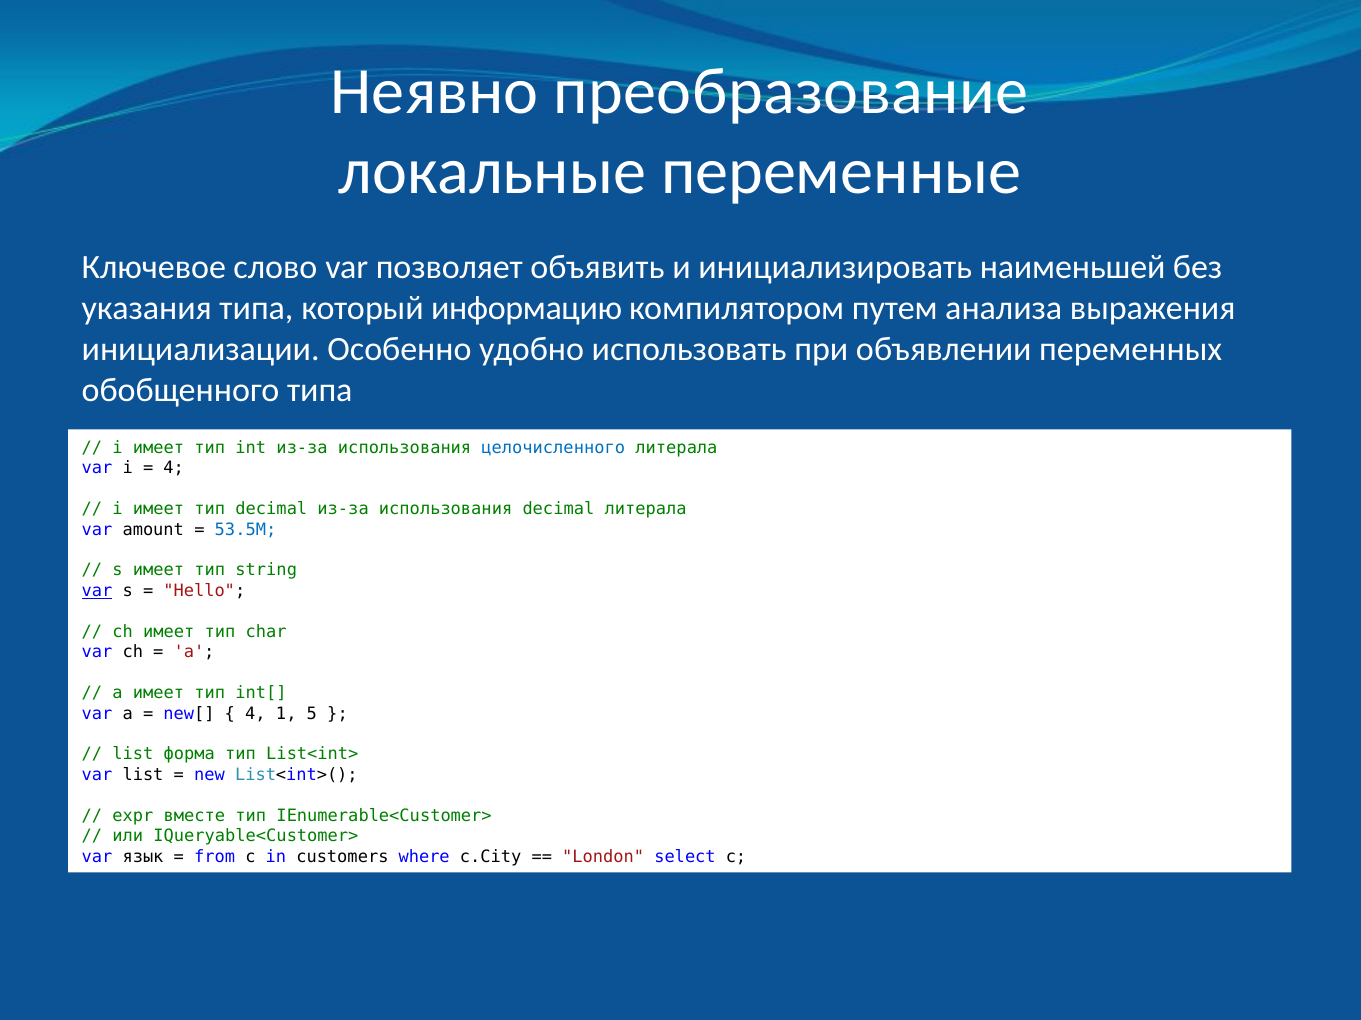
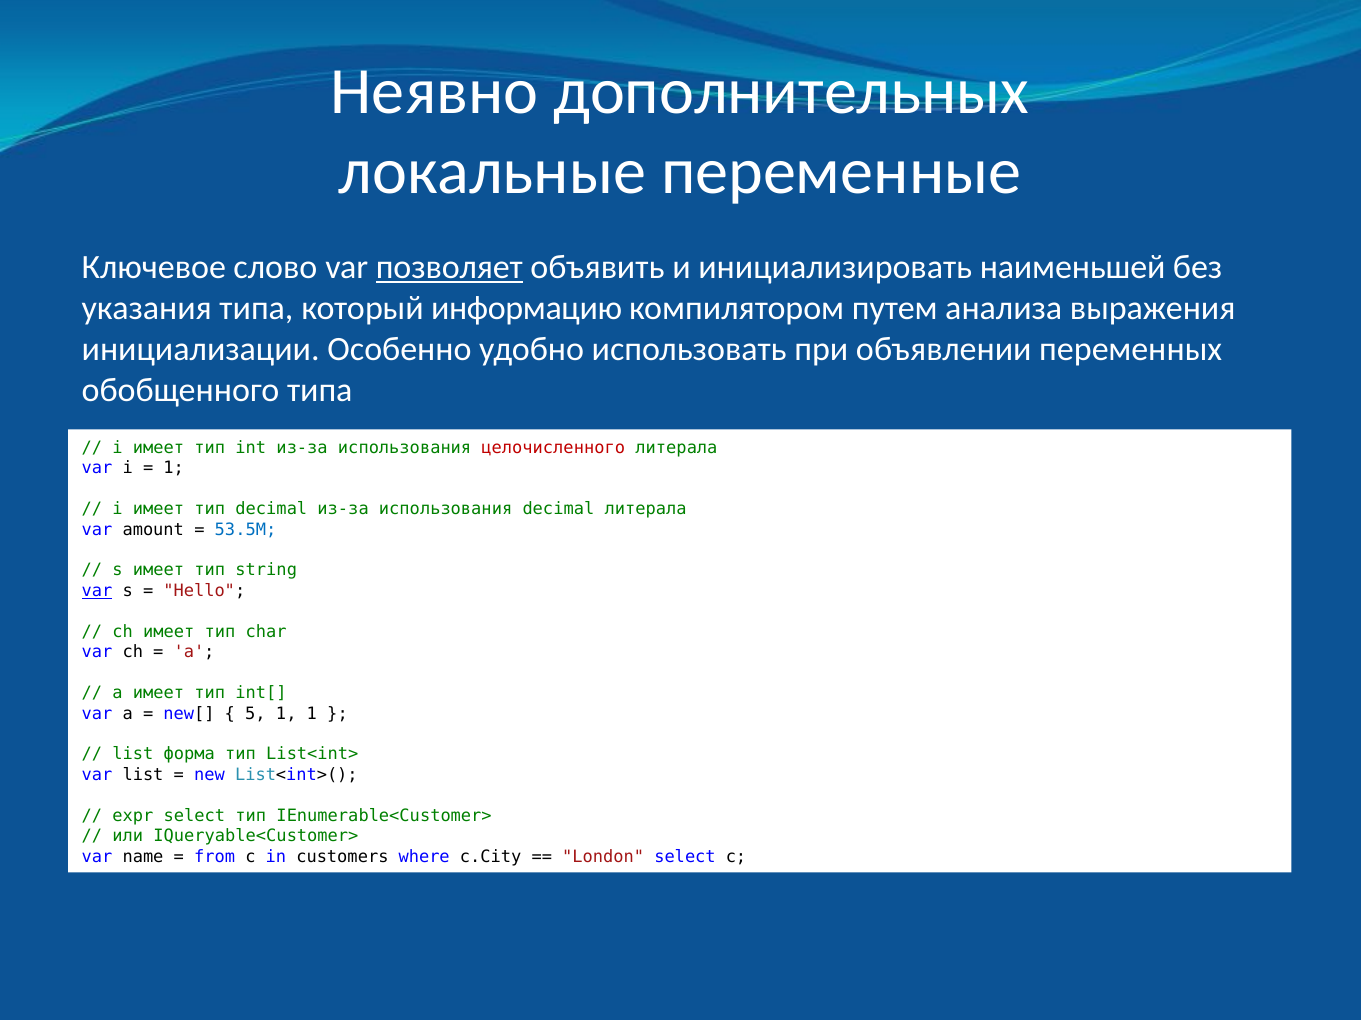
преобразование: преобразование -> дополнительных (791, 92)
позволяет underline: none -> present (449, 268)
целочиcленного colour: blue -> red (553, 448)
4: 4 -> 1 (174, 468)
4: 4 -> 5 (255, 714)
1 5: 5 -> 1 (312, 714)
expr вместе: вместе -> select (194, 816)
язык: язык -> name (143, 857)
